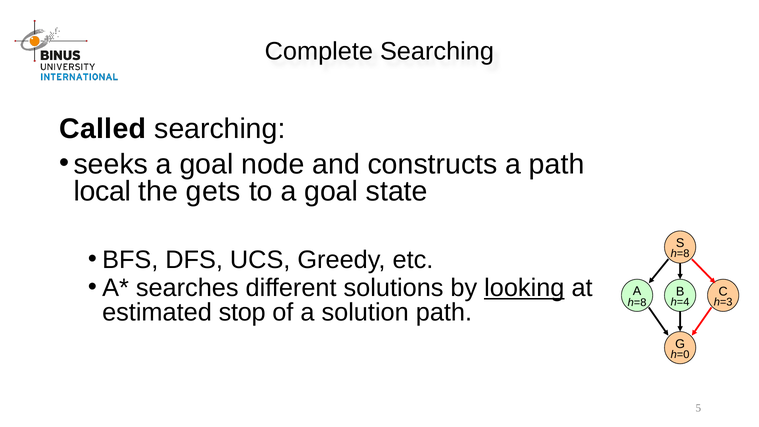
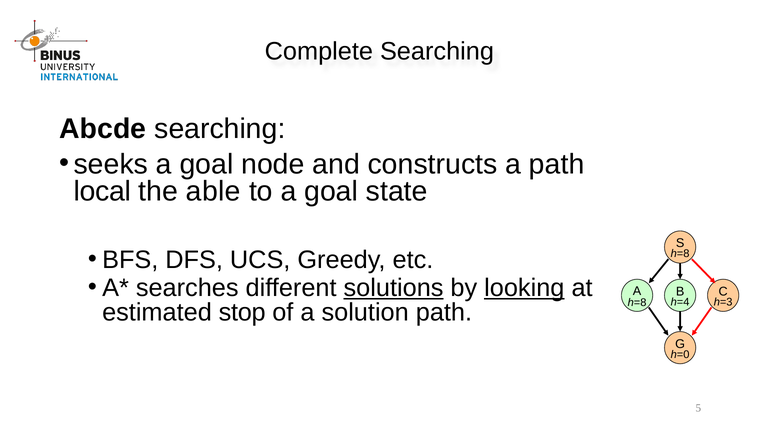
Called: Called -> Abcde (103, 129)
gets: gets -> able (213, 192)
solutions underline: none -> present (394, 288)
